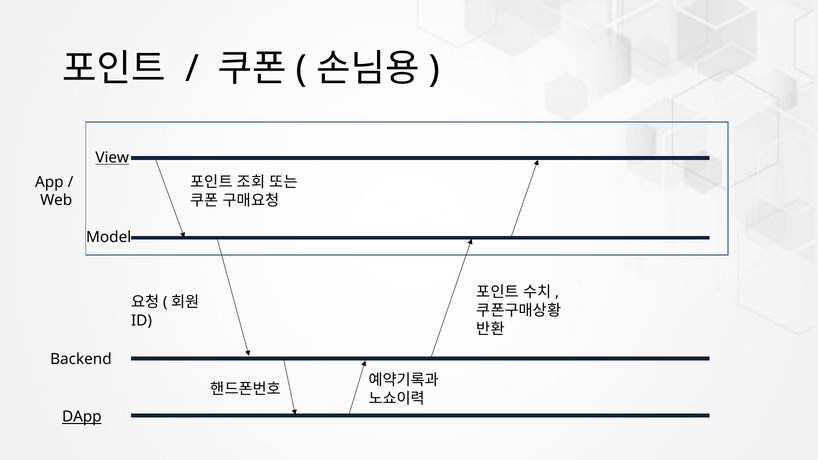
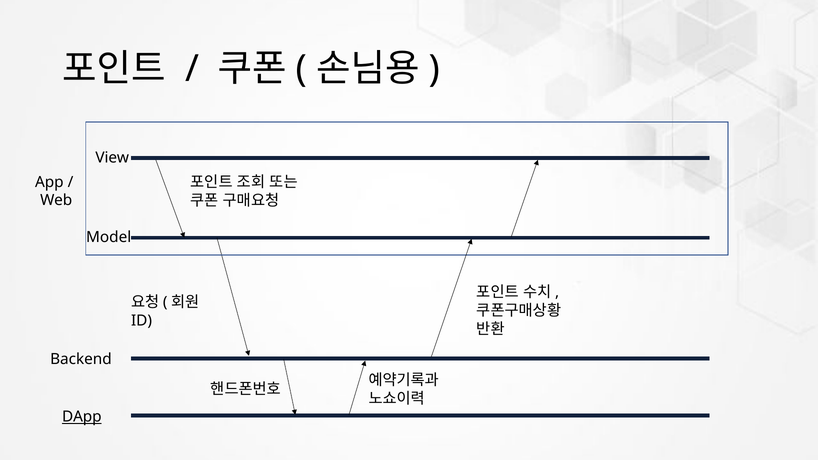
View underline: present -> none (112, 158)
